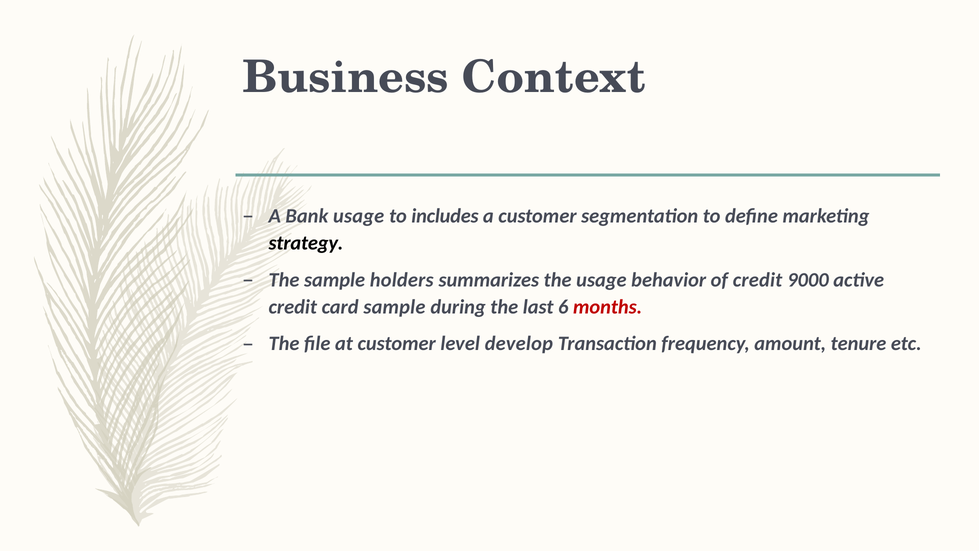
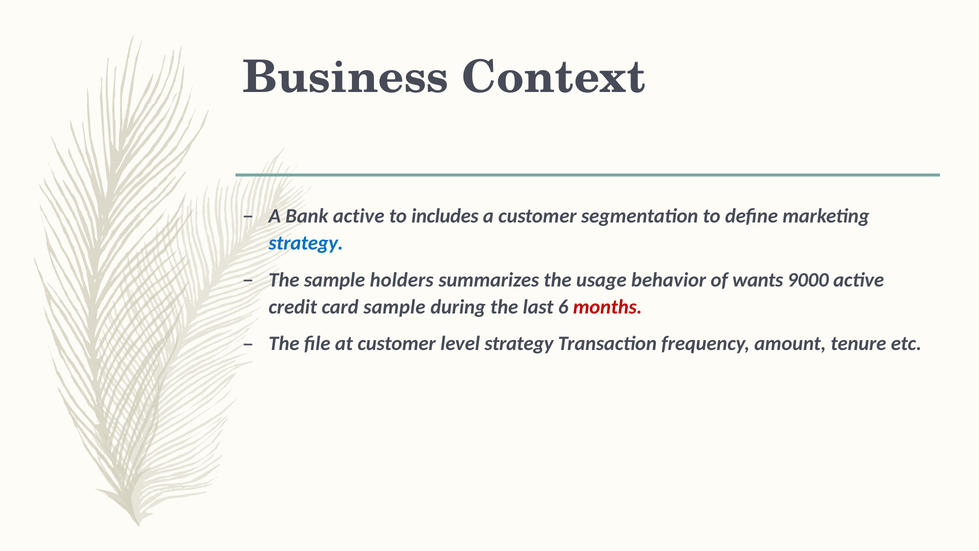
Bank usage: usage -> active (359, 216)
strategy colour: black -> blue (306, 243)
of credit: credit -> wants (758, 280)
level develop: develop -> strategy (519, 343)
